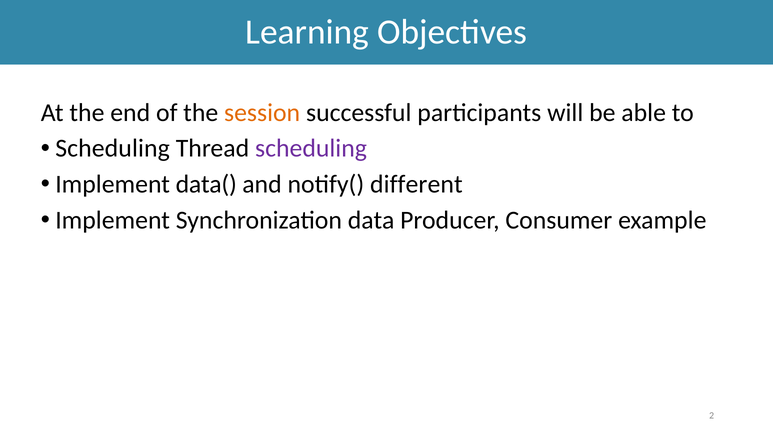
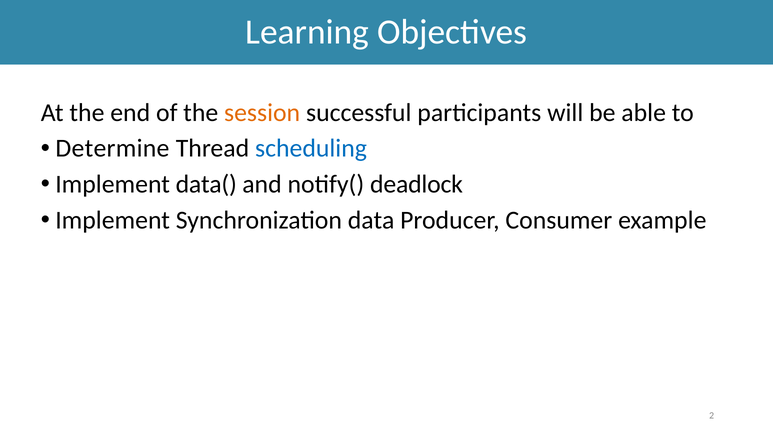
Scheduling: Scheduling -> Determine (112, 148)
scheduling colour: purple -> blue (311, 148)
different: different -> deadlock (416, 184)
